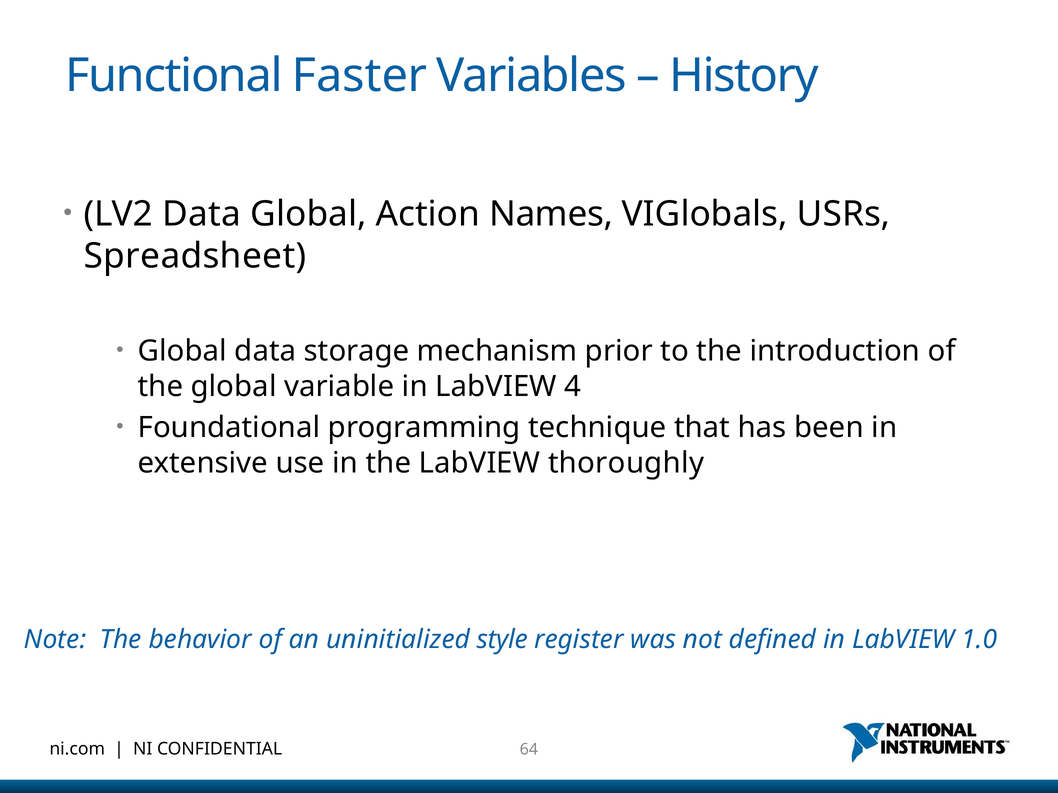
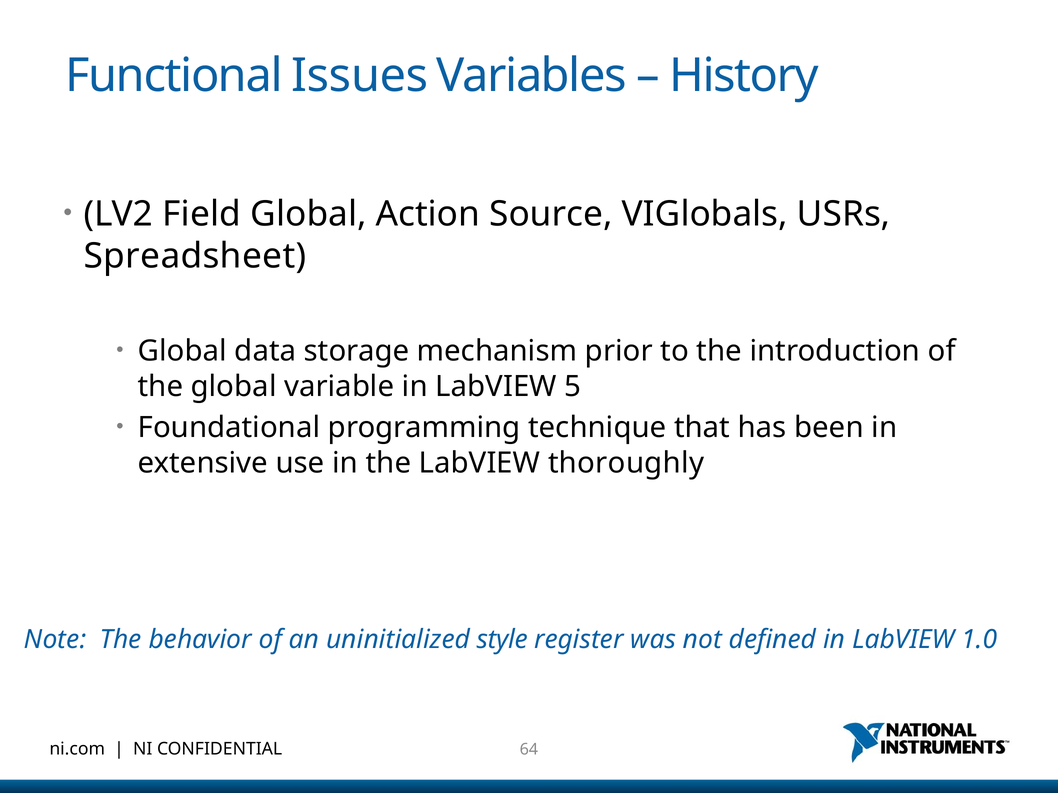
Faster: Faster -> Issues (360, 76)
LV2 Data: Data -> Field (202, 214)
Names: Names -> Source (551, 214)
4: 4 -> 5 (573, 387)
